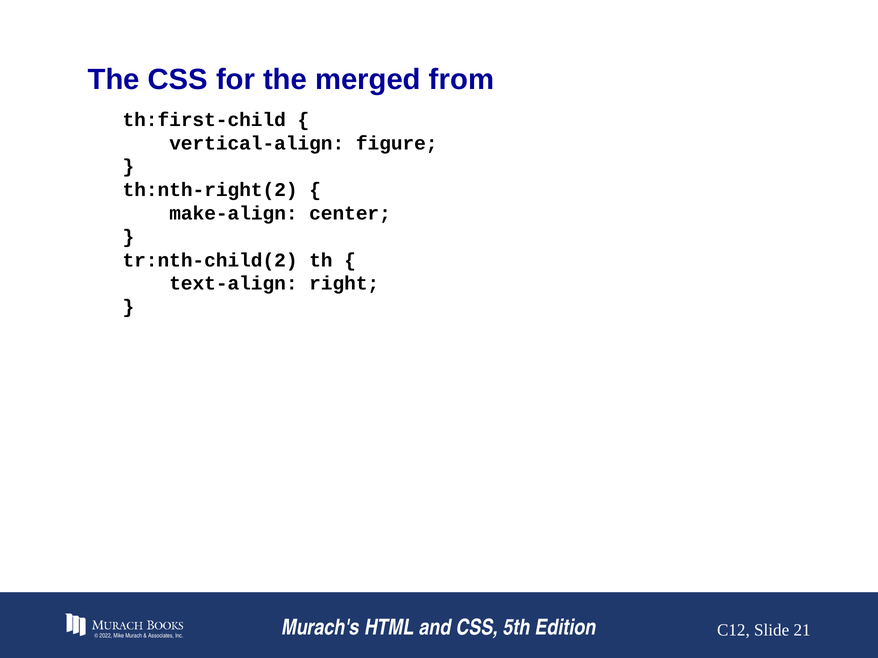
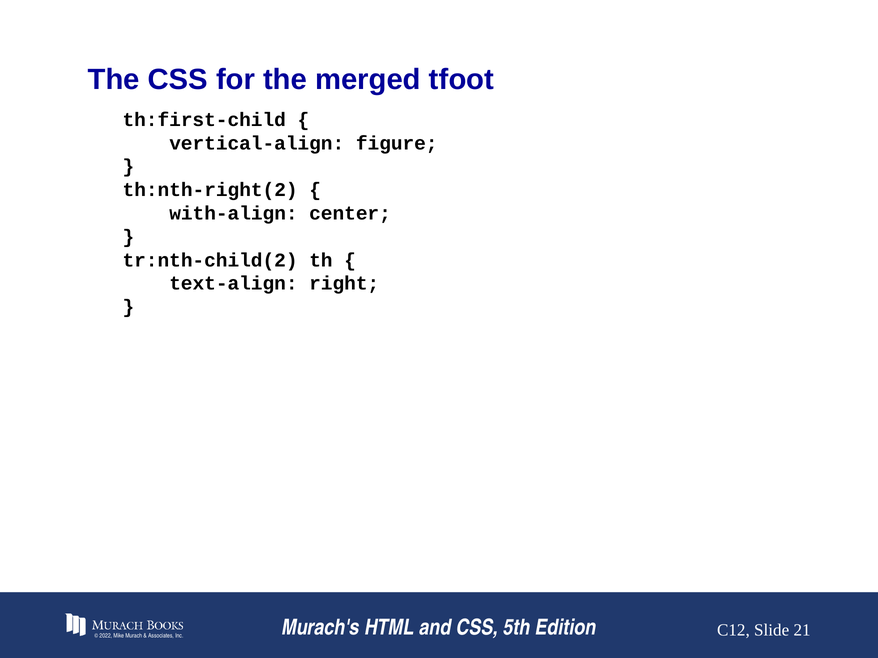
from: from -> tfoot (462, 80)
make-align: make-align -> with-align (233, 213)
